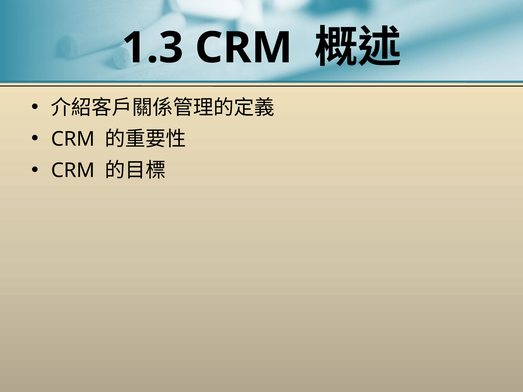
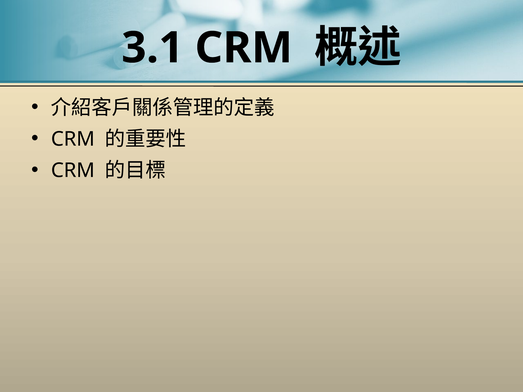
1.3: 1.3 -> 3.1 (153, 48)
